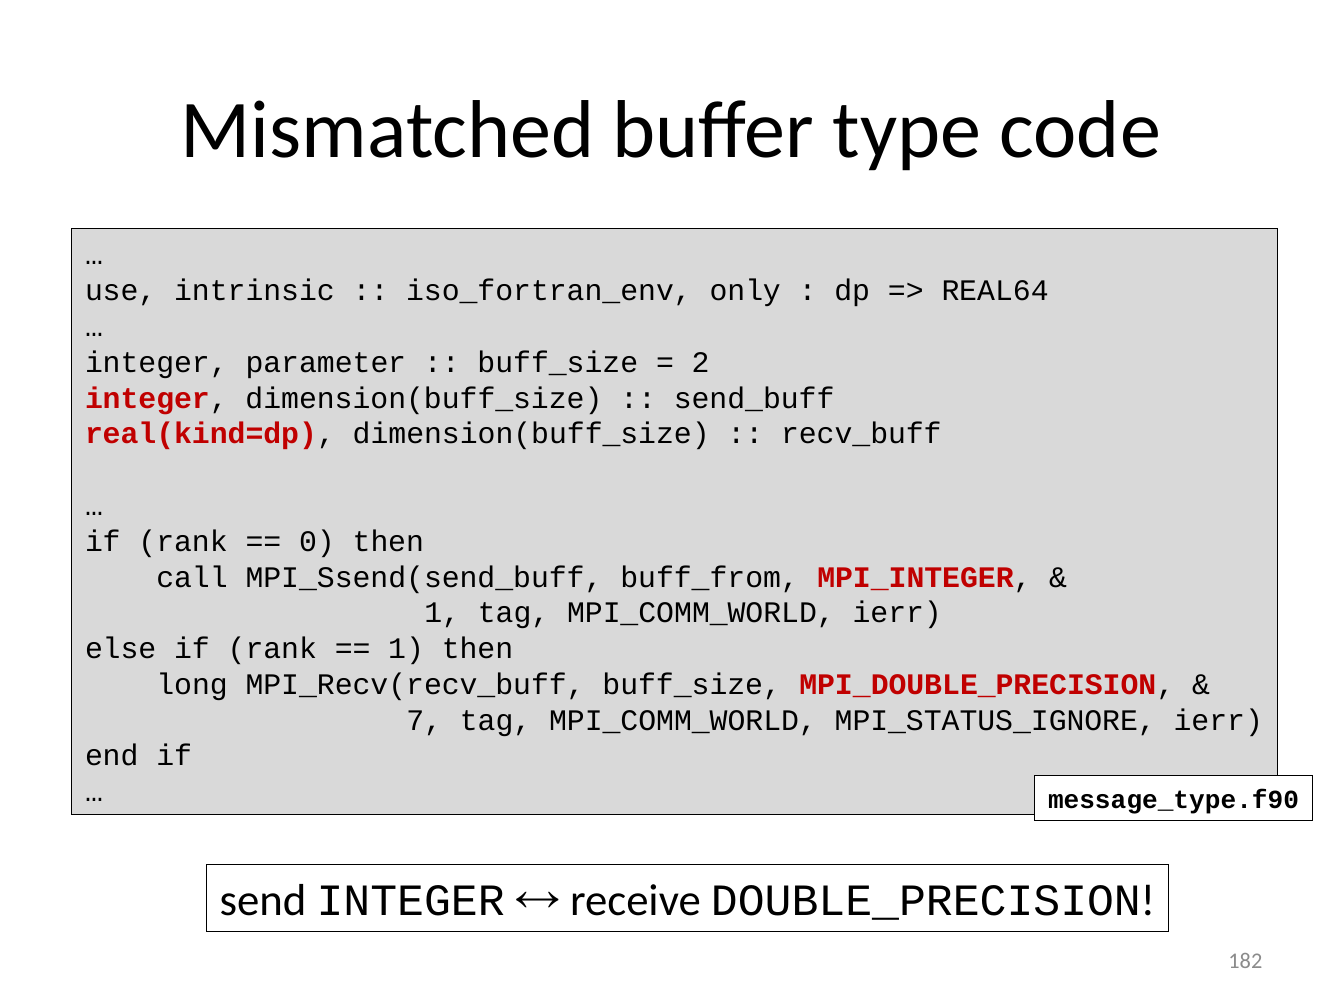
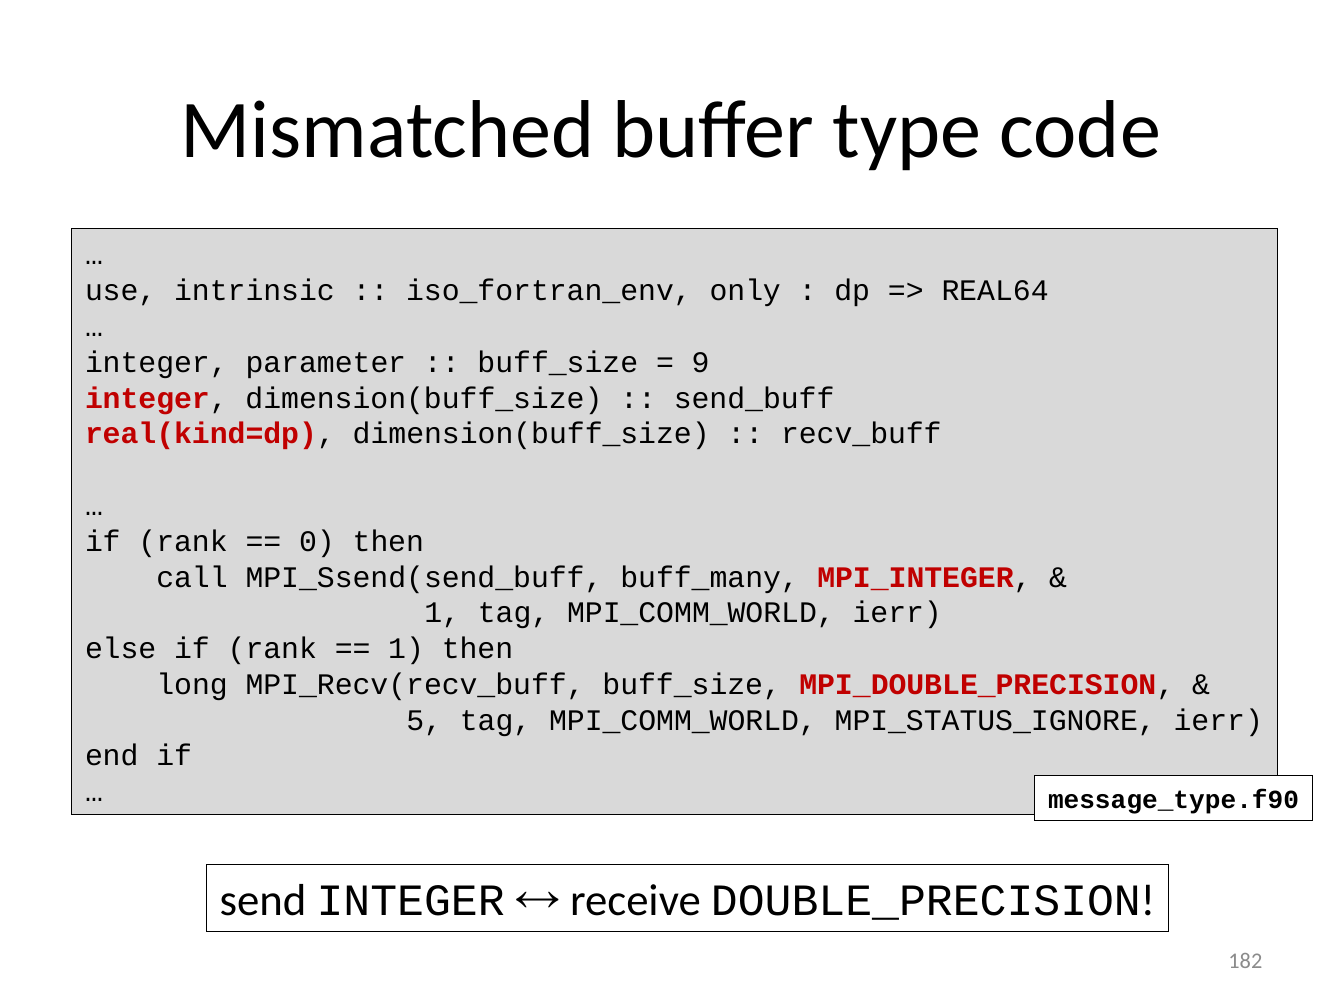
2: 2 -> 9 (701, 363)
buff_from: buff_from -> buff_many (710, 577)
7: 7 -> 5 (424, 721)
